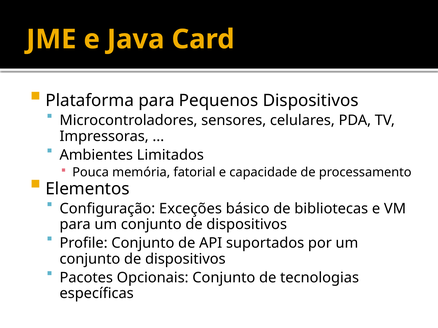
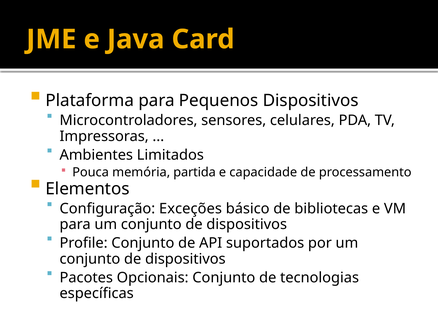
fatorial: fatorial -> partida (195, 172)
